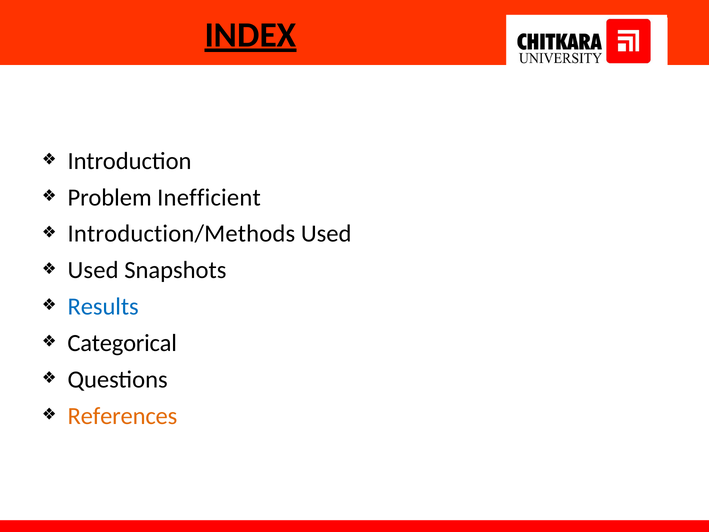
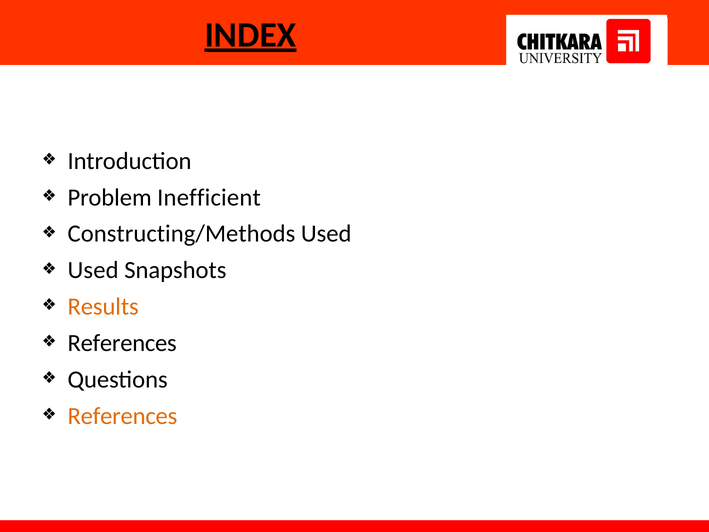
Introduction/Methods: Introduction/Methods -> Constructing/Methods (181, 234)
Results colour: blue -> orange (103, 307)
Categorical: Categorical -> References (122, 343)
